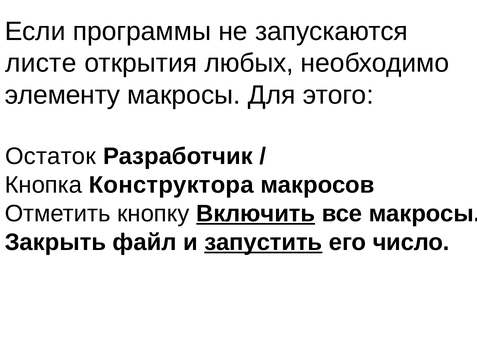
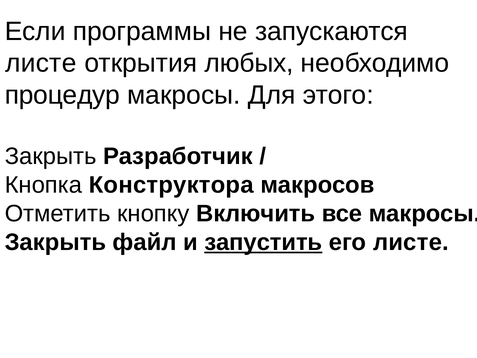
элементу: элементу -> процедур (62, 95)
Остаток: Остаток -> Закрыть (51, 156)
Включить underline: present -> none (256, 213)
его число: число -> листе (411, 242)
